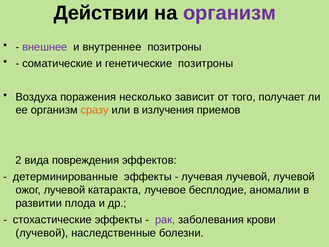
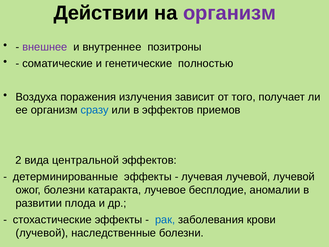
генетические позитроны: позитроны -> полностью (206, 64)
несколько: несколько -> излучения (146, 97)
сразу colour: orange -> blue (95, 110)
в излучения: излучения -> эффектов (168, 110)
повреждения: повреждения -> центральной (86, 160)
ожог лучевой: лучевой -> болезни (65, 190)
рак colour: purple -> blue (165, 220)
